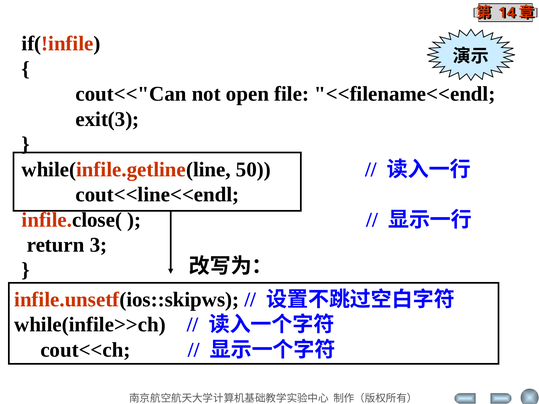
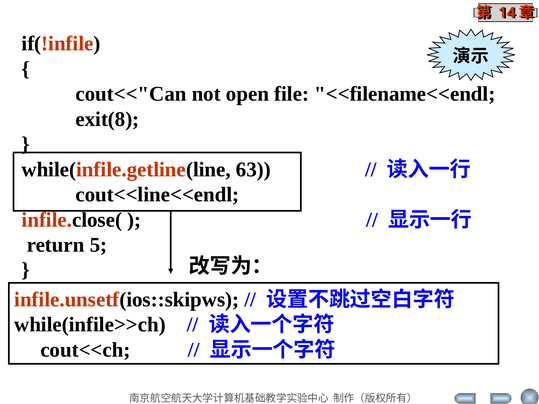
exit(3: exit(3 -> exit(8 (107, 119)
50: 50 -> 63 (253, 170)
3: 3 -> 5 (98, 245)
